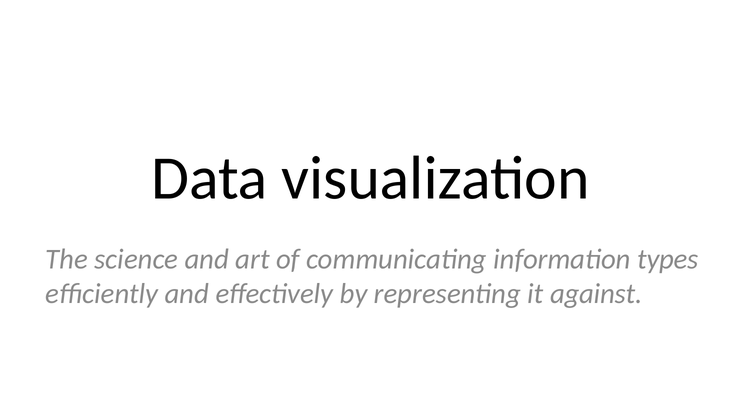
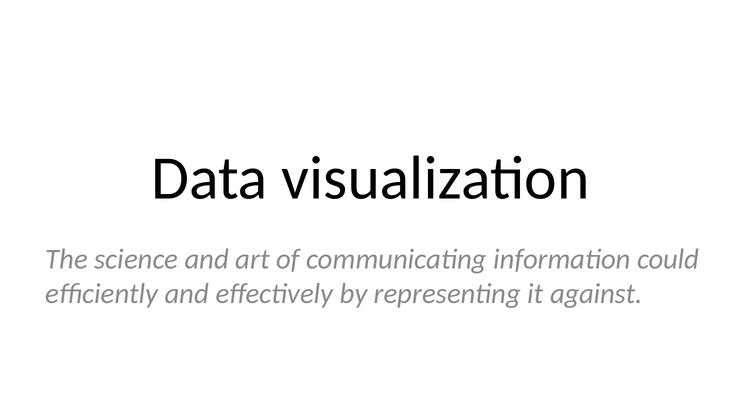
types: types -> could (668, 259)
